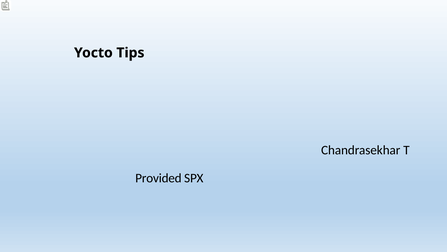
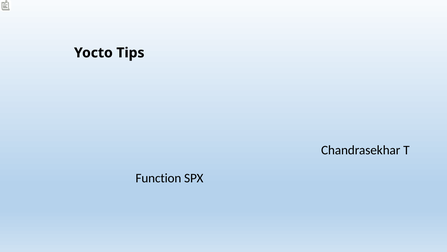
Provided: Provided -> Function (158, 178)
